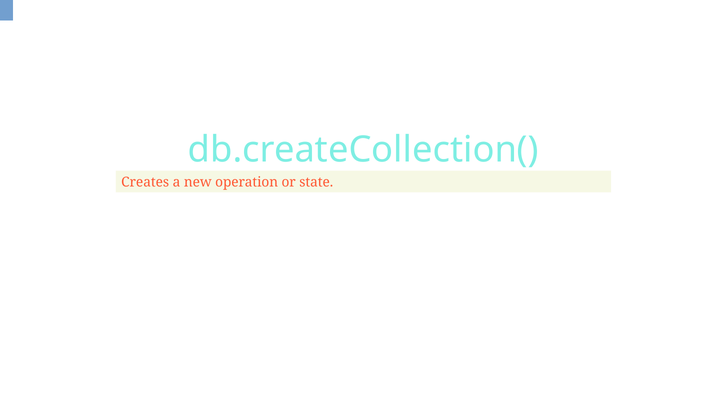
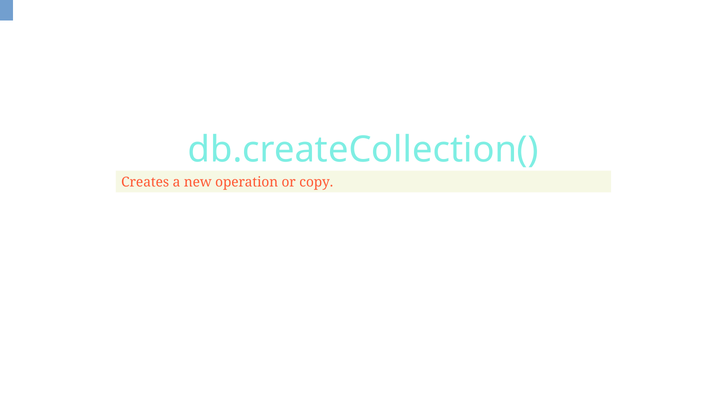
state: state -> copy (316, 182)
